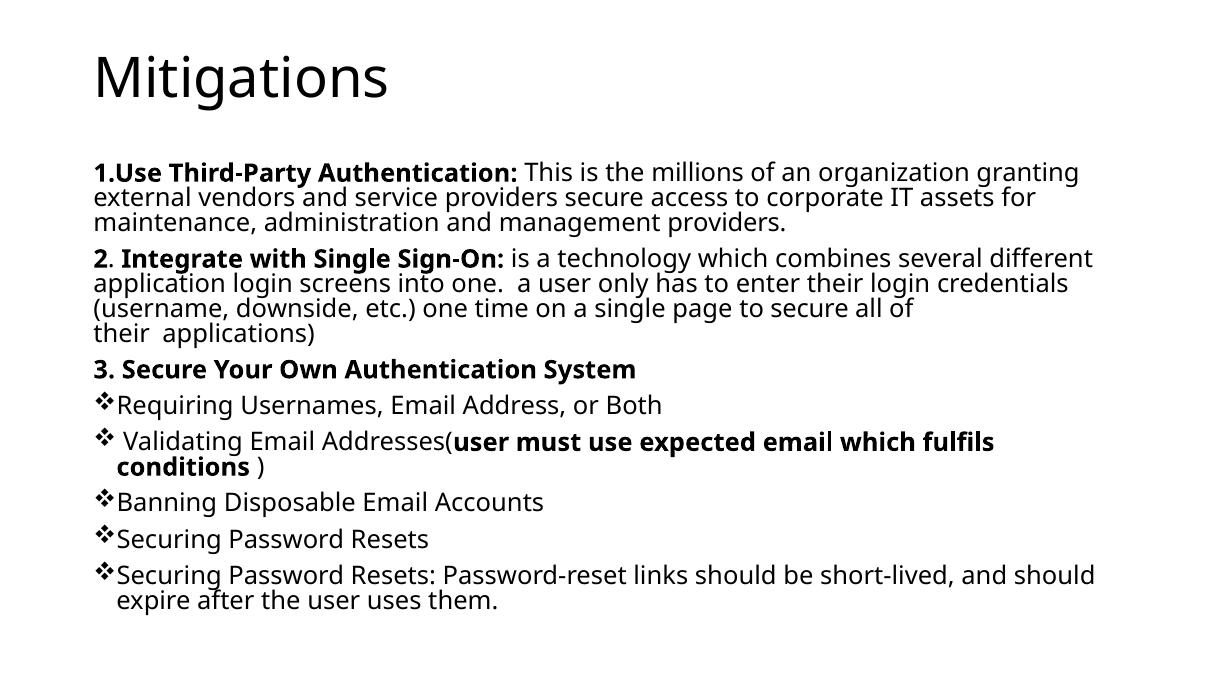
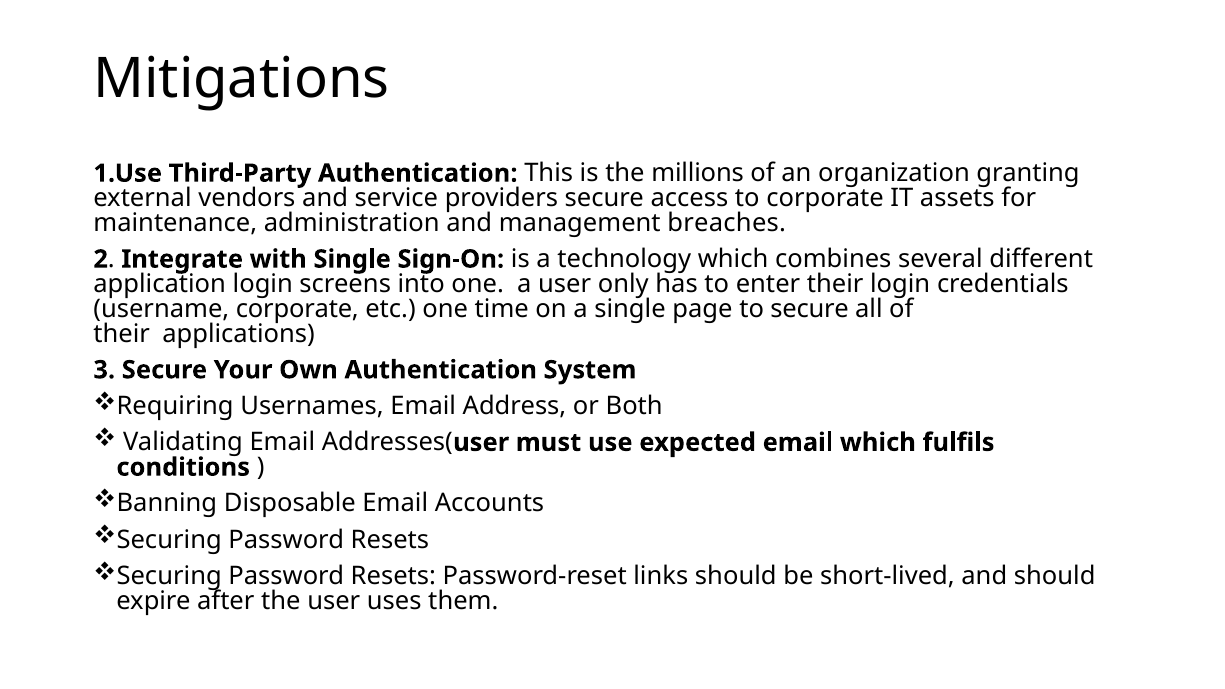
management providers: providers -> breaches (727, 223)
username downside: downside -> corporate (297, 309)
